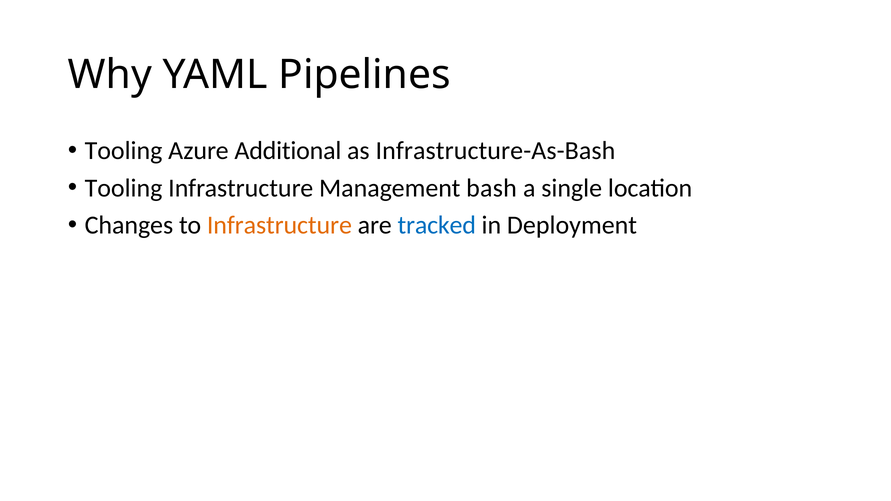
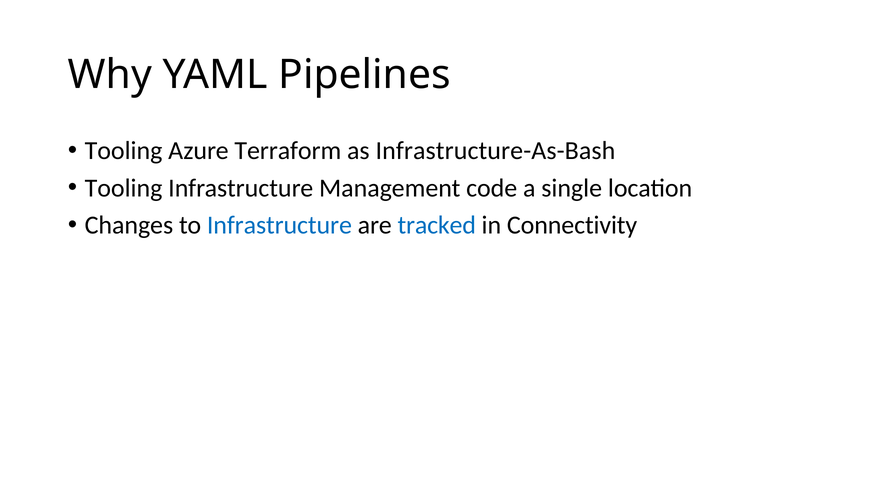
Additional: Additional -> Terraform (288, 151)
bash: bash -> code (492, 188)
Infrastructure colour: orange -> blue (279, 225)
Deployment: Deployment -> Connectivity (572, 225)
